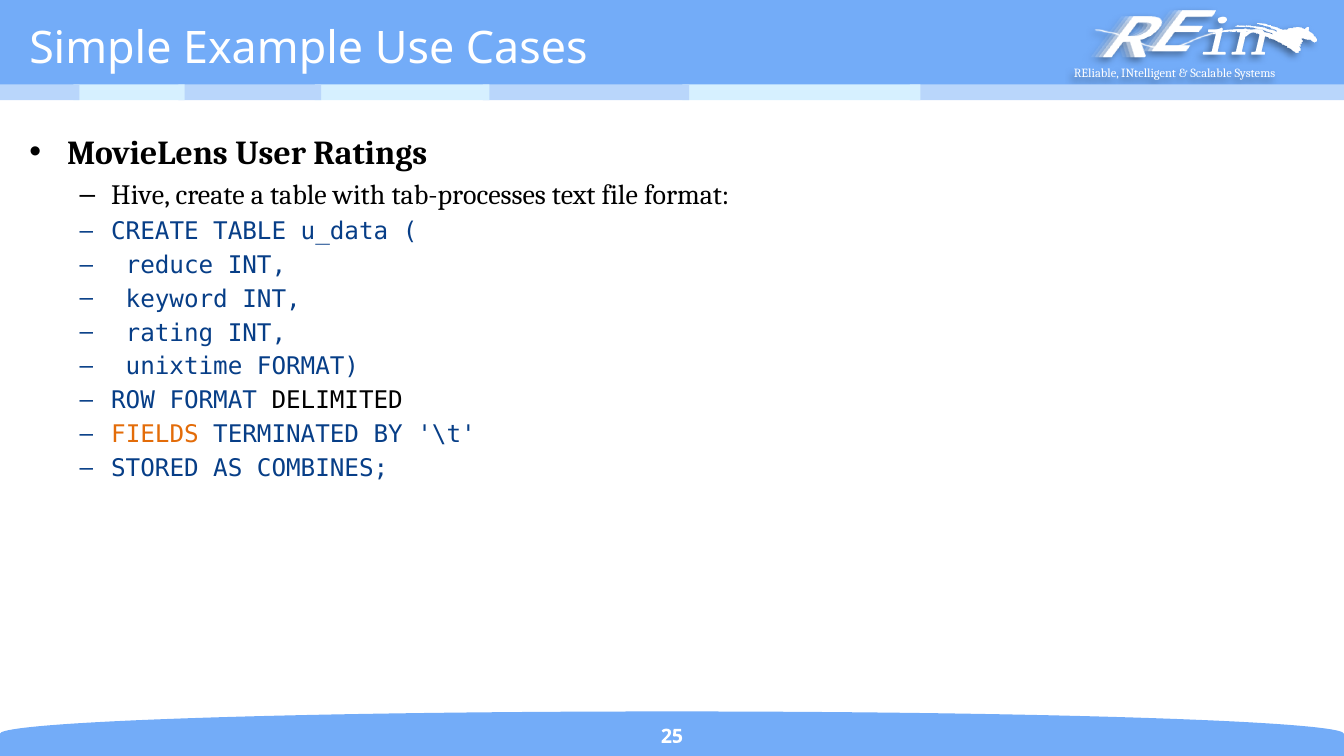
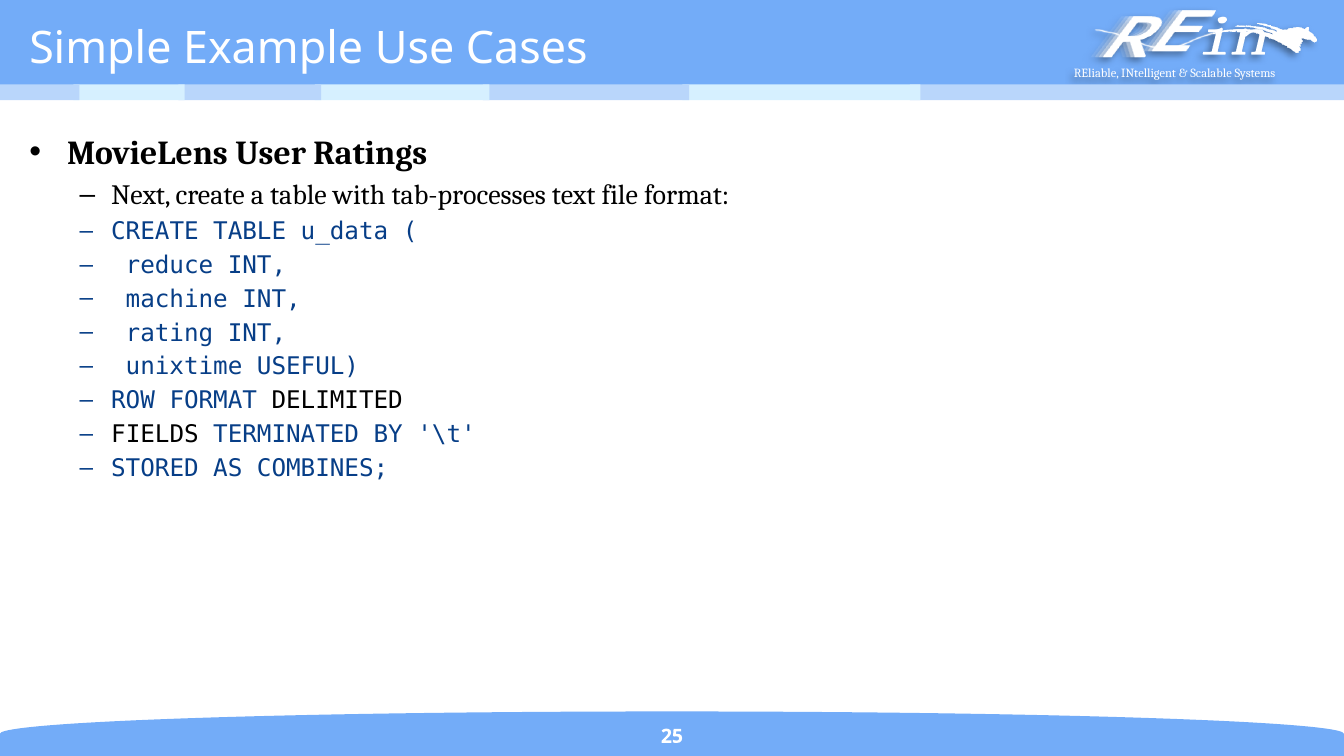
Hive: Hive -> Next (141, 196)
keyword: keyword -> machine (177, 299)
unixtime FORMAT: FORMAT -> USEFUL (308, 367)
FIELDS colour: orange -> black (155, 435)
